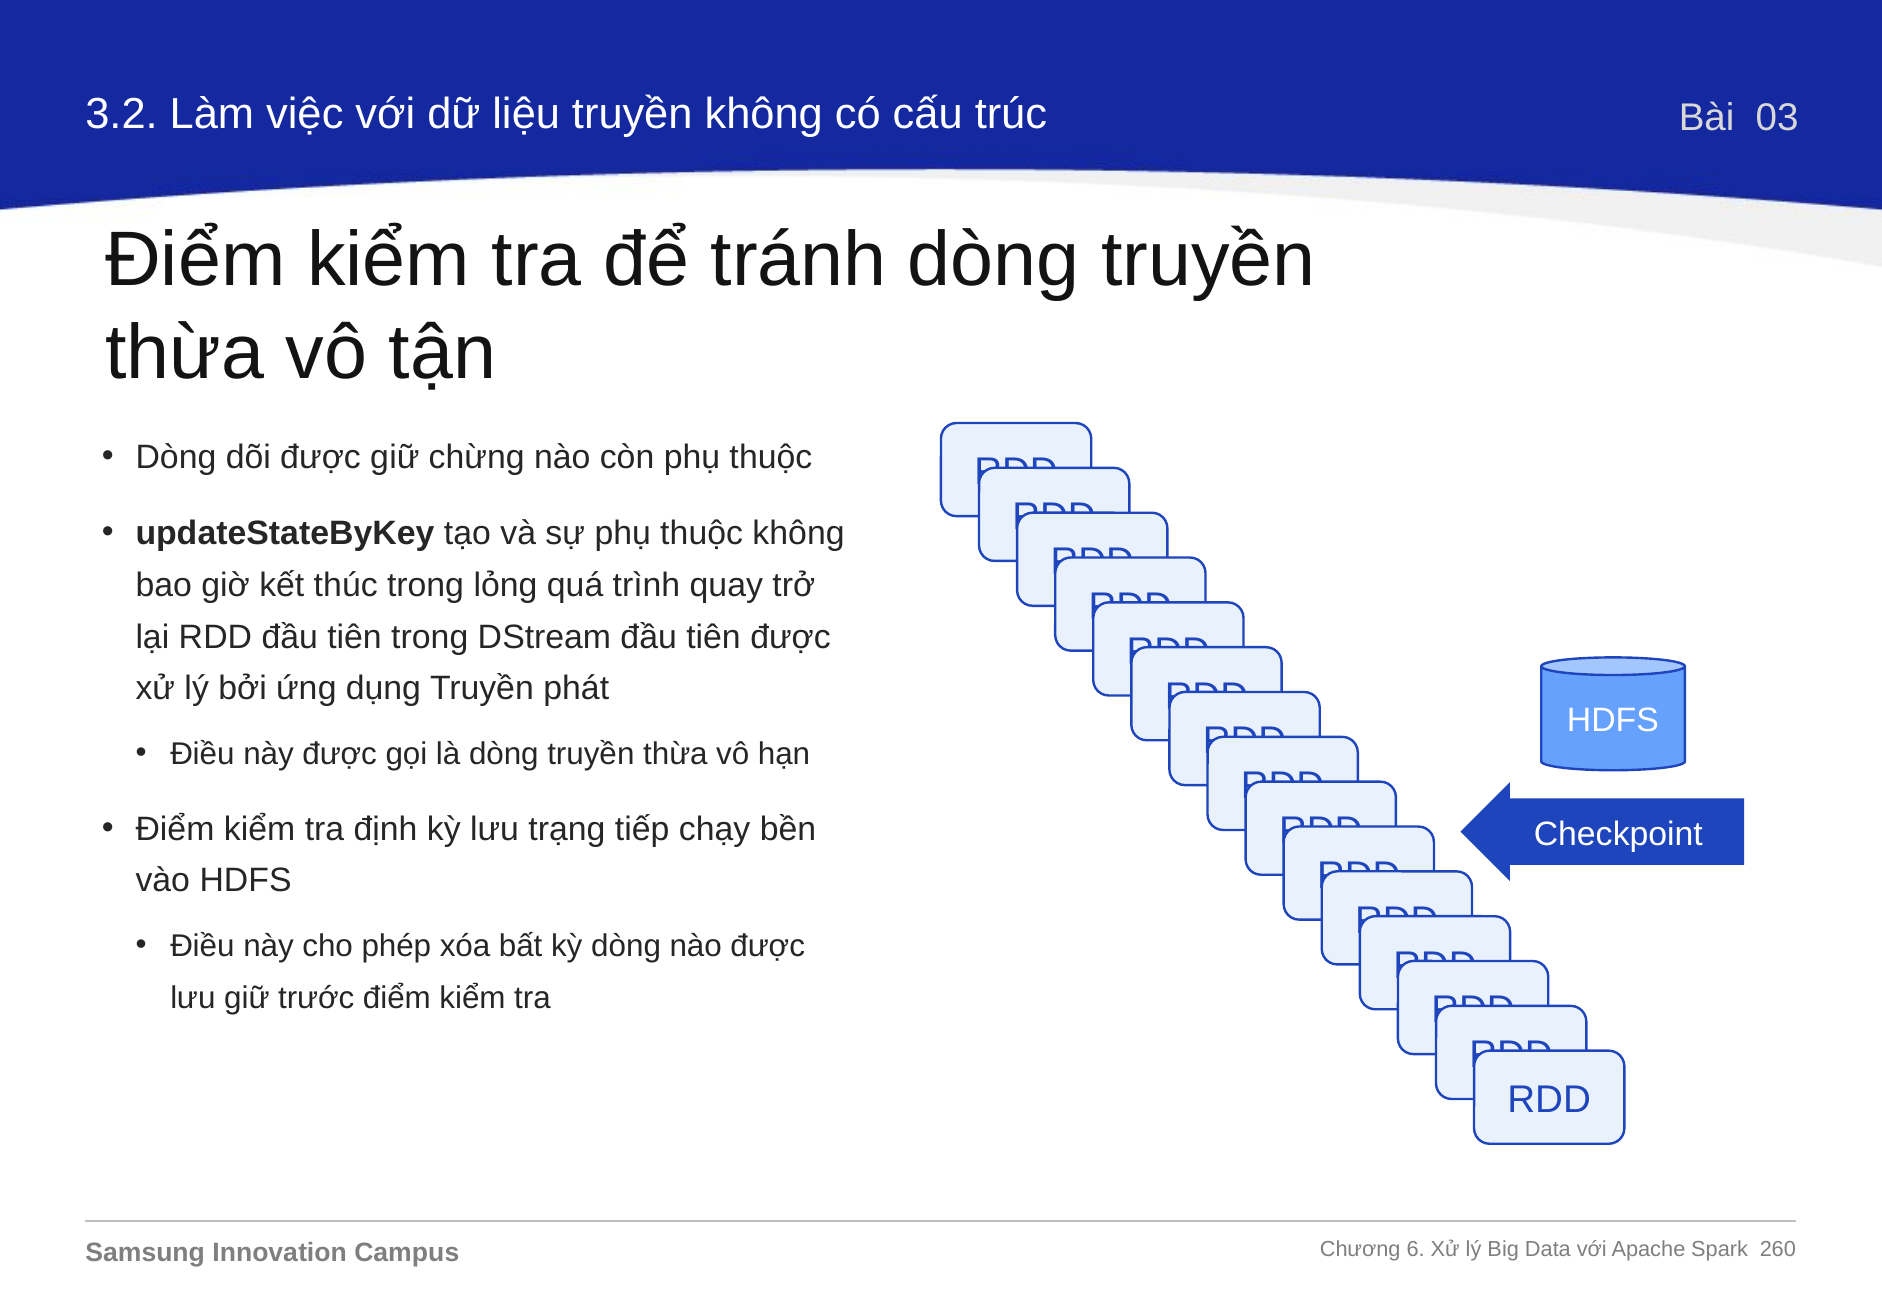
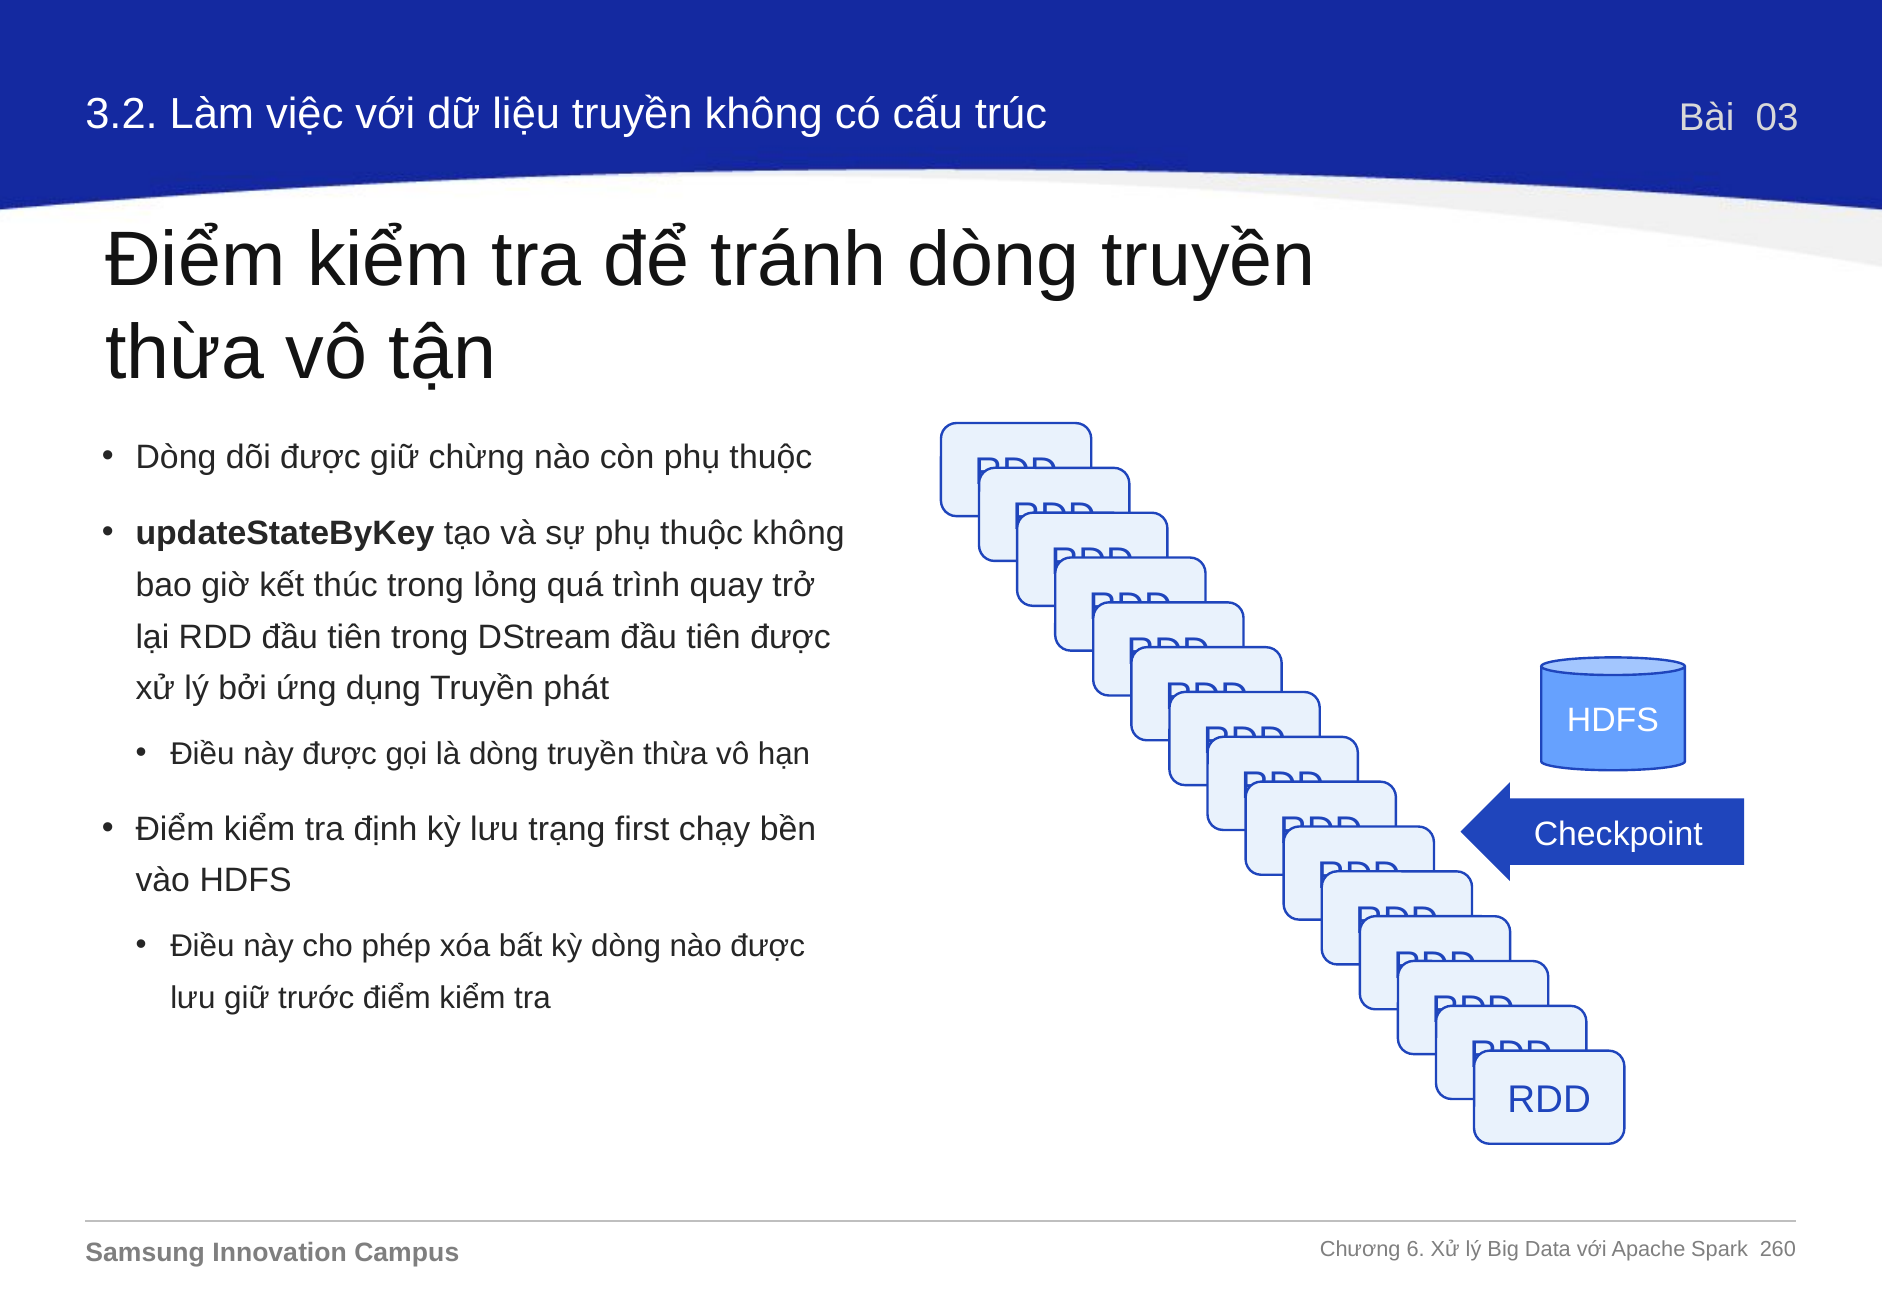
tiếp: tiếp -> first (642, 829)
